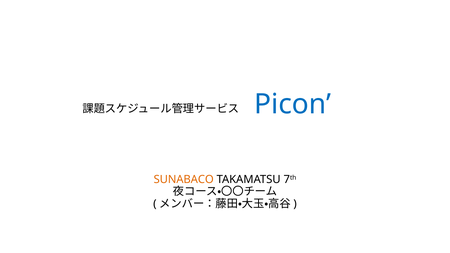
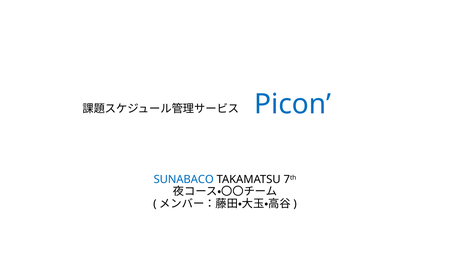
SUNABACO colour: orange -> blue (184, 179)
